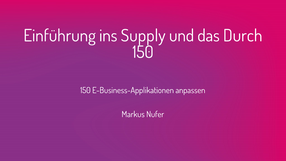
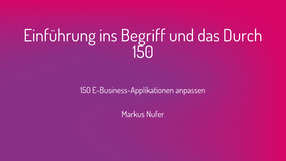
Supply: Supply -> Begriff (143, 36)
